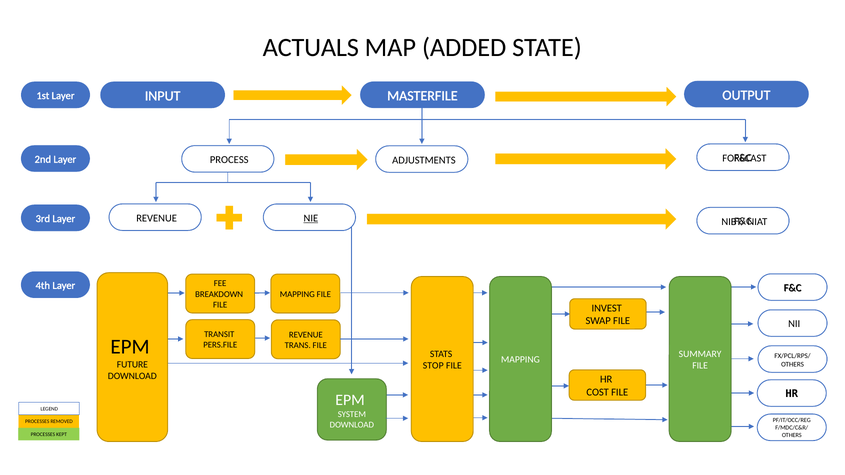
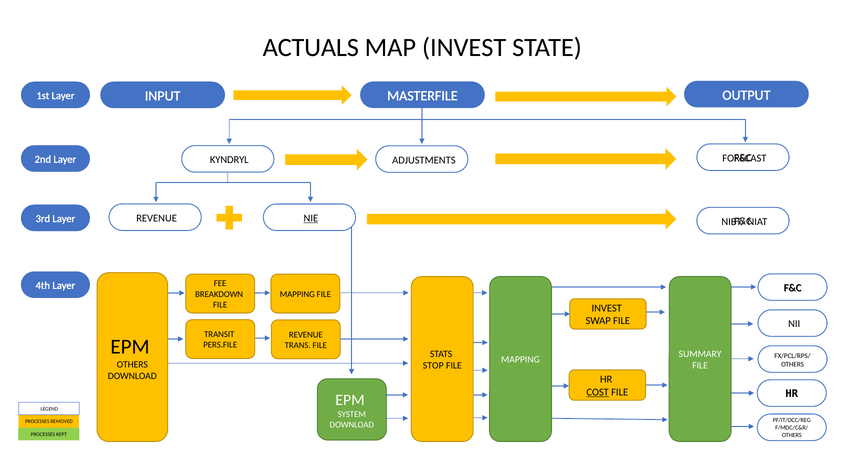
MAP ADDED: ADDED -> INVEST (464, 48)
PROCESS: PROCESS -> KYNDRYL (229, 160)
FUTURE: FUTURE -> OTHERS (132, 365)
COST underline: none -> present (598, 392)
